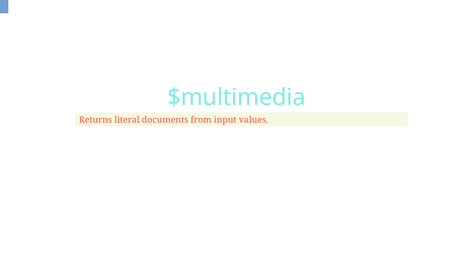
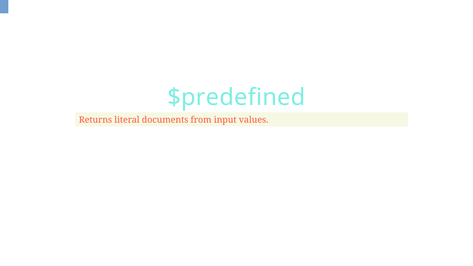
$multimedia: $multimedia -> $predefined (236, 97)
